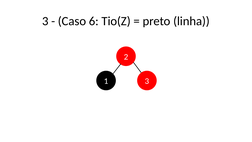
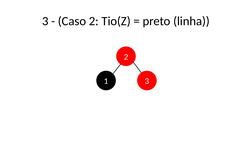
Caso 6: 6 -> 2 (94, 21)
